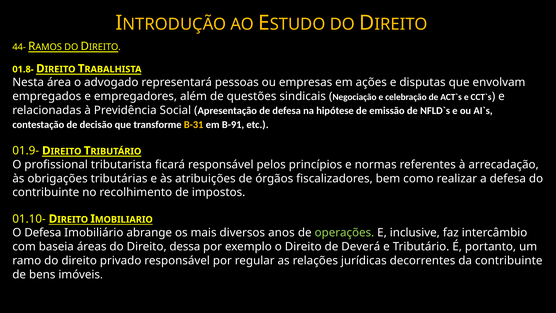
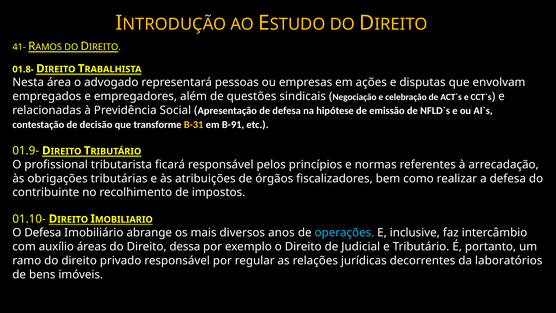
44-: 44- -> 41- (19, 47)
operações colour: light green -> light blue (344, 233)
baseia: baseia -> auxílio (56, 247)
Deverá: Deverá -> Judicial (361, 247)
da contribuinte: contribuinte -> laboratórios (509, 260)
